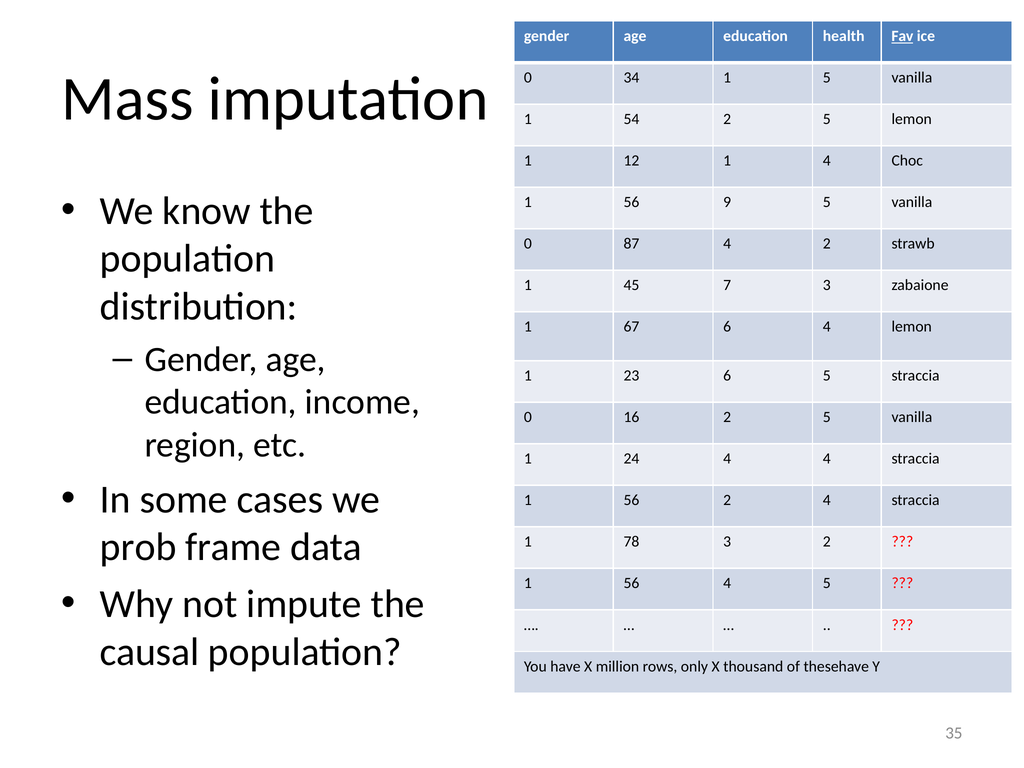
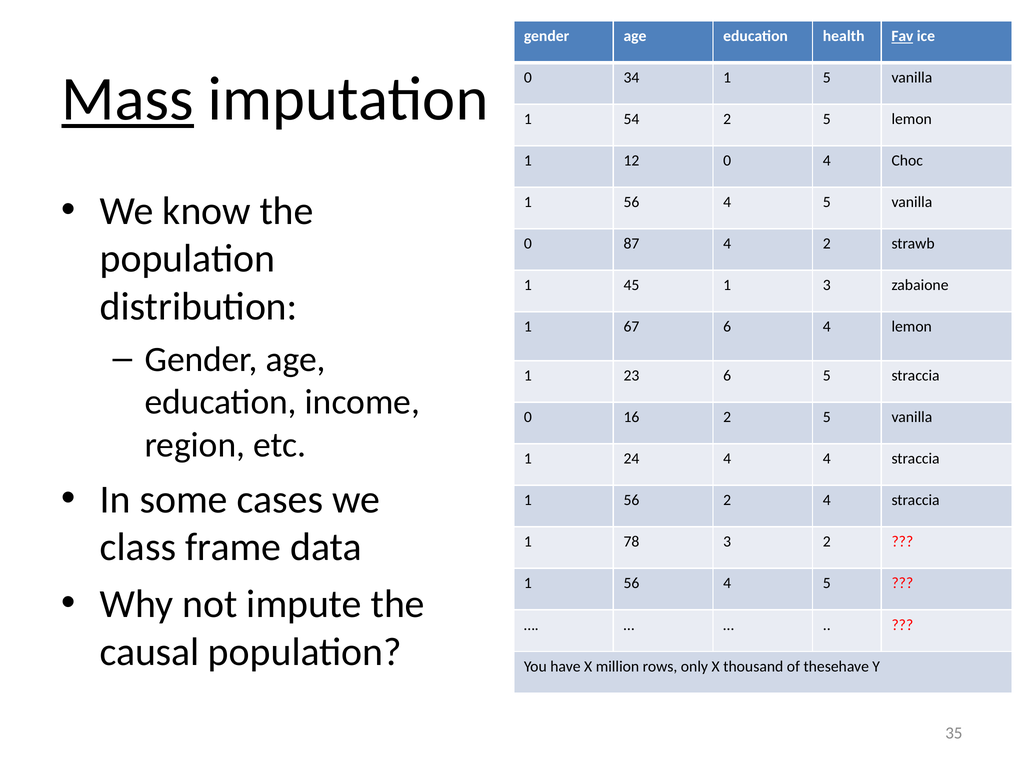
Mass underline: none -> present (128, 99)
12 1: 1 -> 0 (727, 161)
9: 9 -> 4 (727, 202)
45 7: 7 -> 1 (727, 285)
prob: prob -> class (138, 547)
